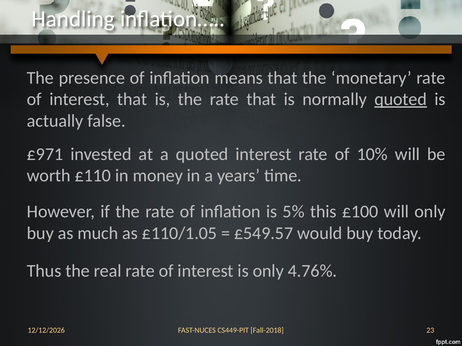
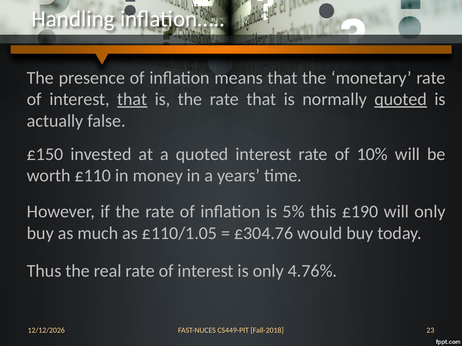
that underline: none -> present (132, 99)
£971: £971 -> £150 (45, 154)
£100: £100 -> £190 (360, 212)
£549.57: £549.57 -> £304.76 (264, 233)
